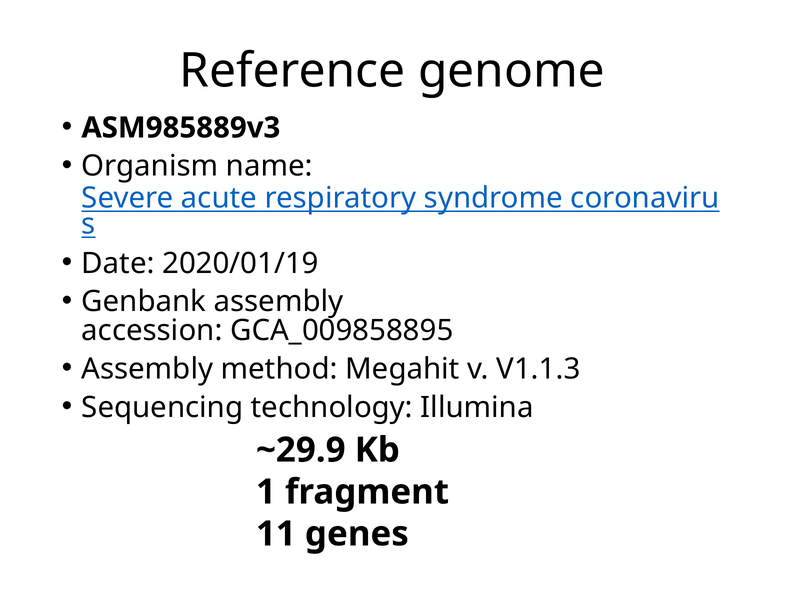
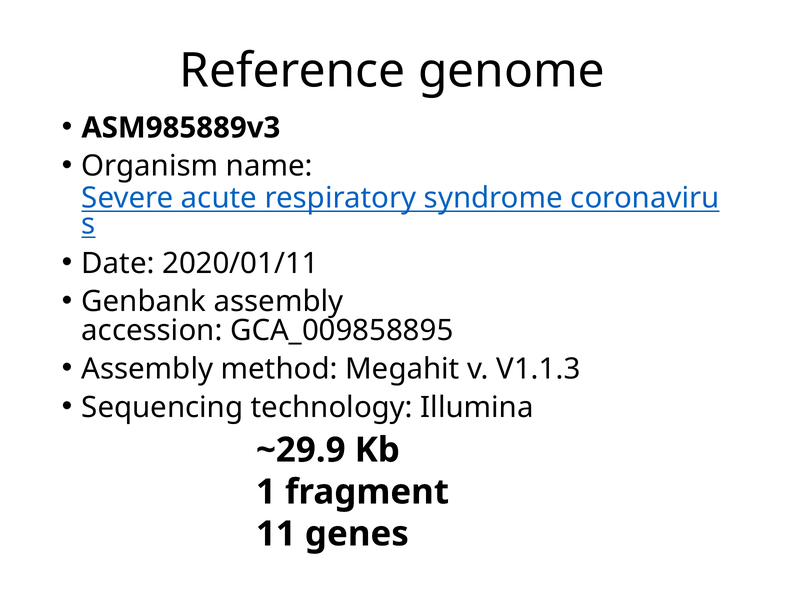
2020/01/19: 2020/01/19 -> 2020/01/11 (240, 263)
